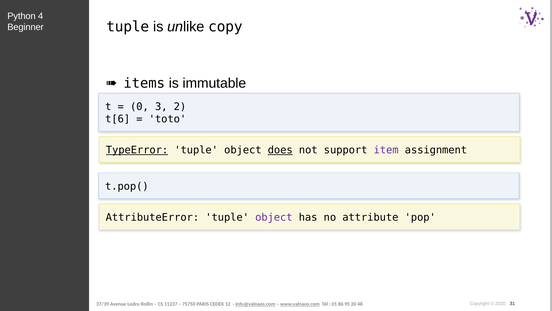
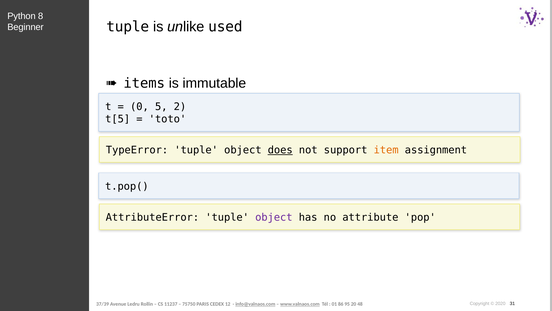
4: 4 -> 8 (41, 16)
copy: copy -> used (225, 27)
3: 3 -> 5 (161, 107)
t[6: t[6 -> t[5 (118, 119)
TypeError underline: present -> none (137, 150)
item colour: purple -> orange (386, 150)
